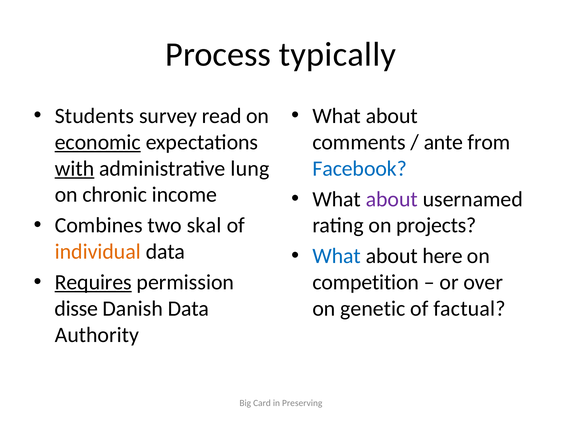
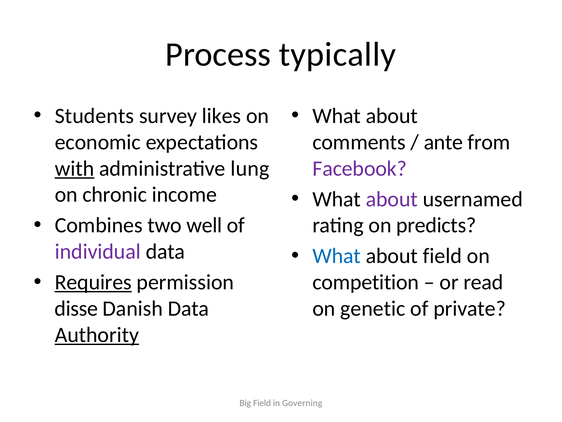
read: read -> likes (222, 116)
economic underline: present -> none (98, 142)
Facebook colour: blue -> purple (360, 168)
skal: skal -> well (204, 225)
projects: projects -> predicts (436, 225)
individual colour: orange -> purple (98, 251)
about here: here -> field (442, 256)
over: over -> read (483, 282)
factual: factual -> private (470, 308)
Authority underline: none -> present (97, 335)
Big Card: Card -> Field (262, 402)
Preserving: Preserving -> Governing (302, 402)
